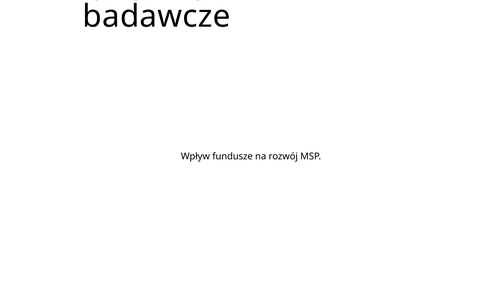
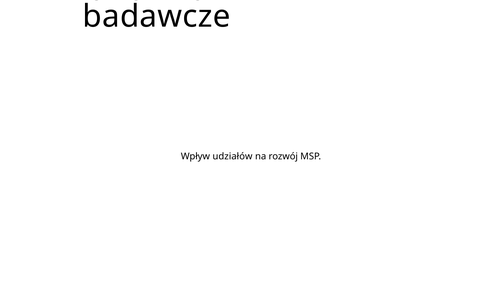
fundusze: fundusze -> udziałów (232, 156)
